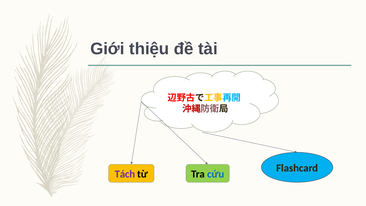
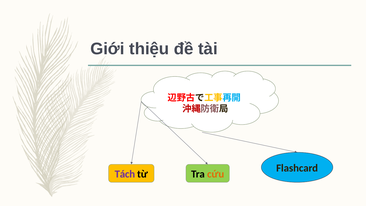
cứu colour: blue -> orange (216, 174)
